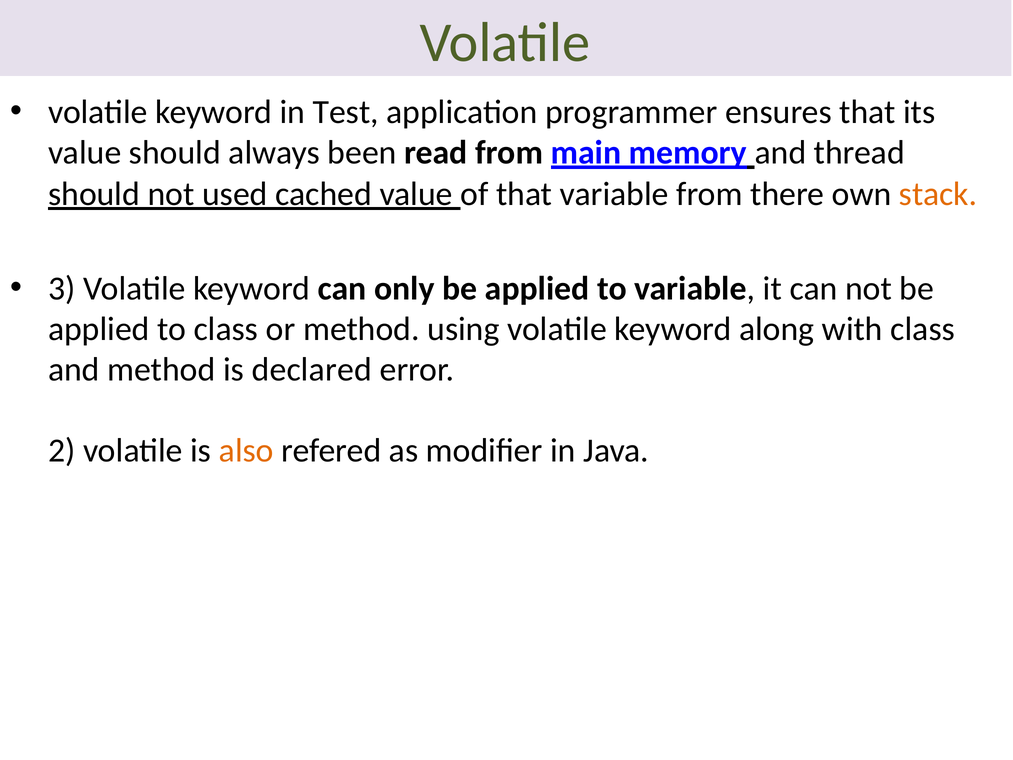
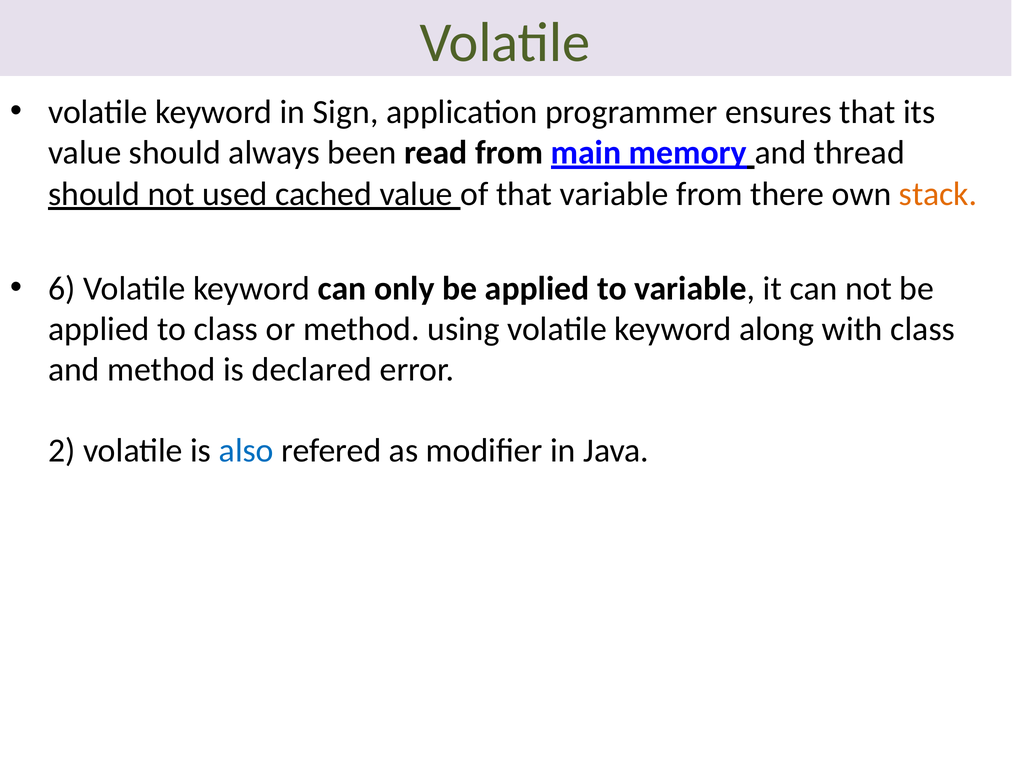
Test: Test -> Sign (346, 112)
3: 3 -> 6 (62, 288)
also colour: orange -> blue (246, 450)
